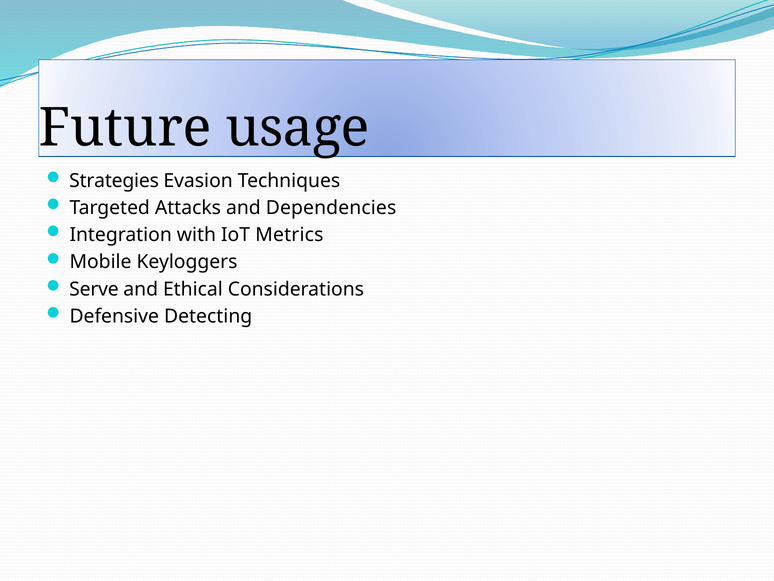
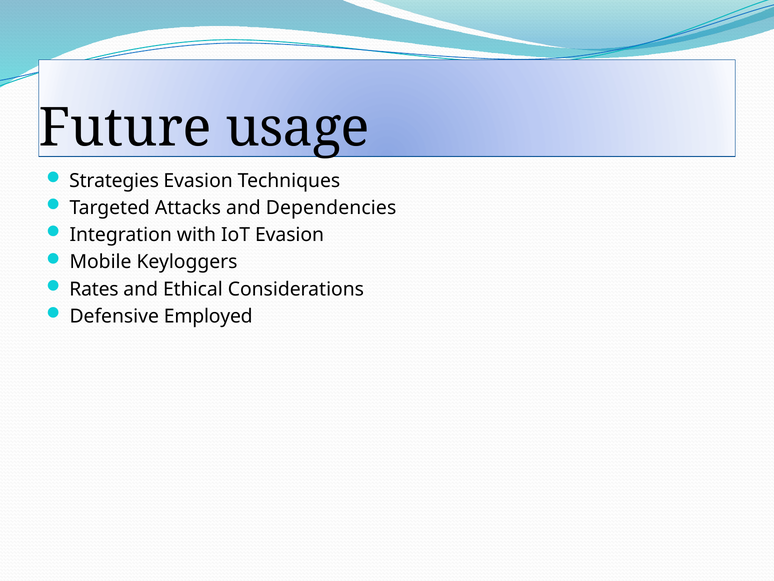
IoT Metrics: Metrics -> Evasion (290, 235)
Serve: Serve -> Rates (94, 289)
Detecting: Detecting -> Employed (208, 316)
